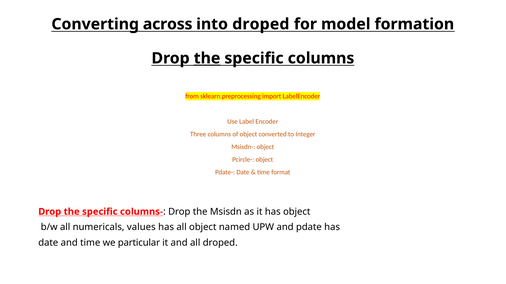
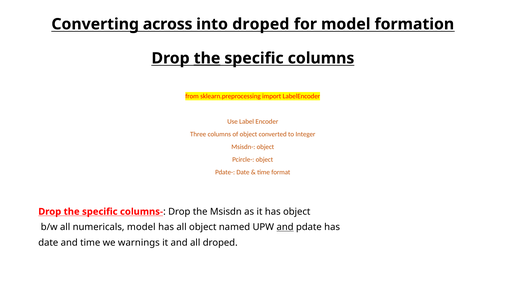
numericals values: values -> model (141, 228)
and underline: none -> present (285, 228)
particular: particular -> warnings (139, 243)
